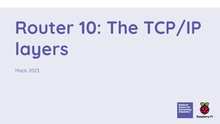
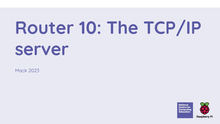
layers: layers -> server (42, 49)
